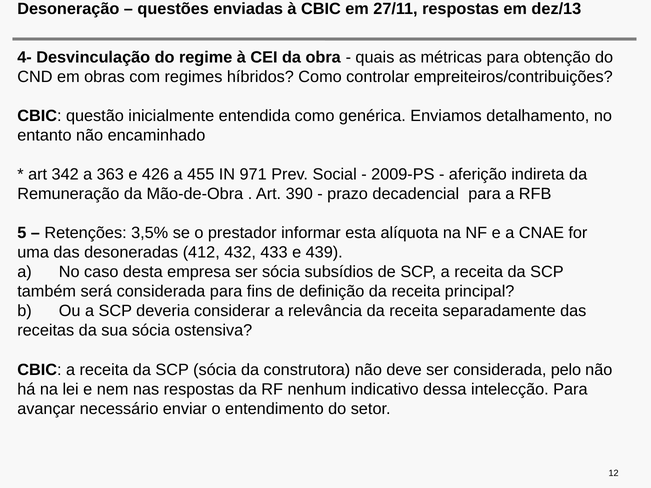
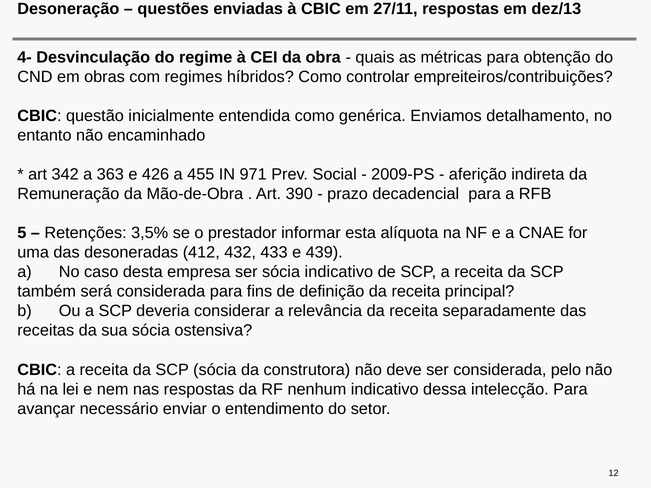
sócia subsídios: subsídios -> indicativo (339, 272)
